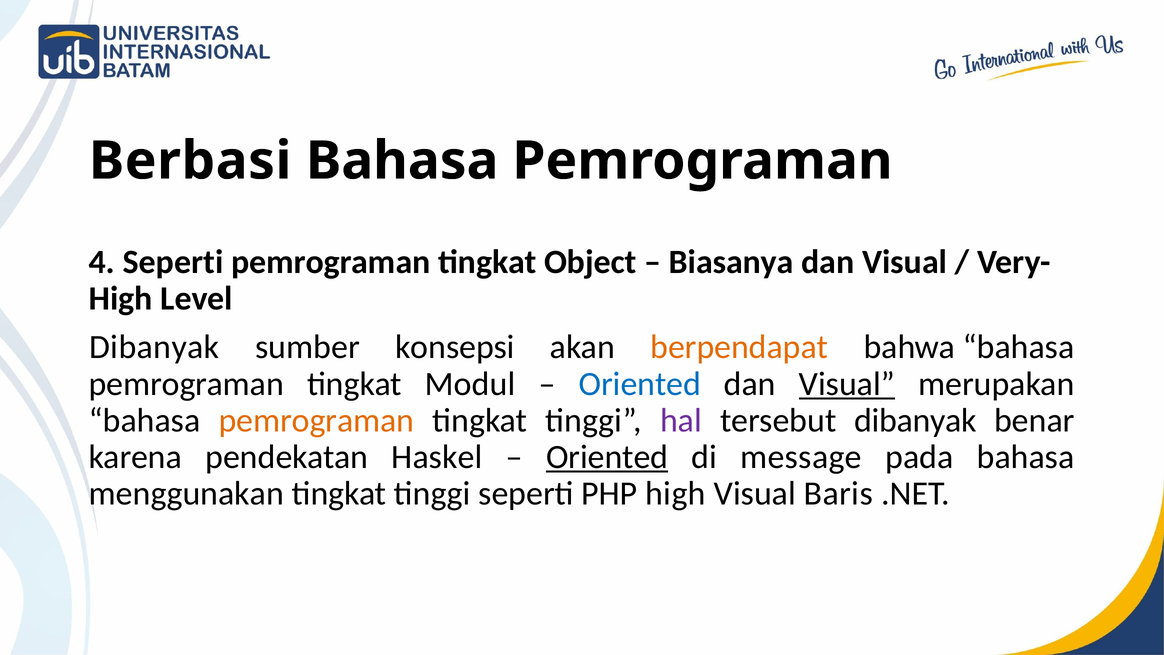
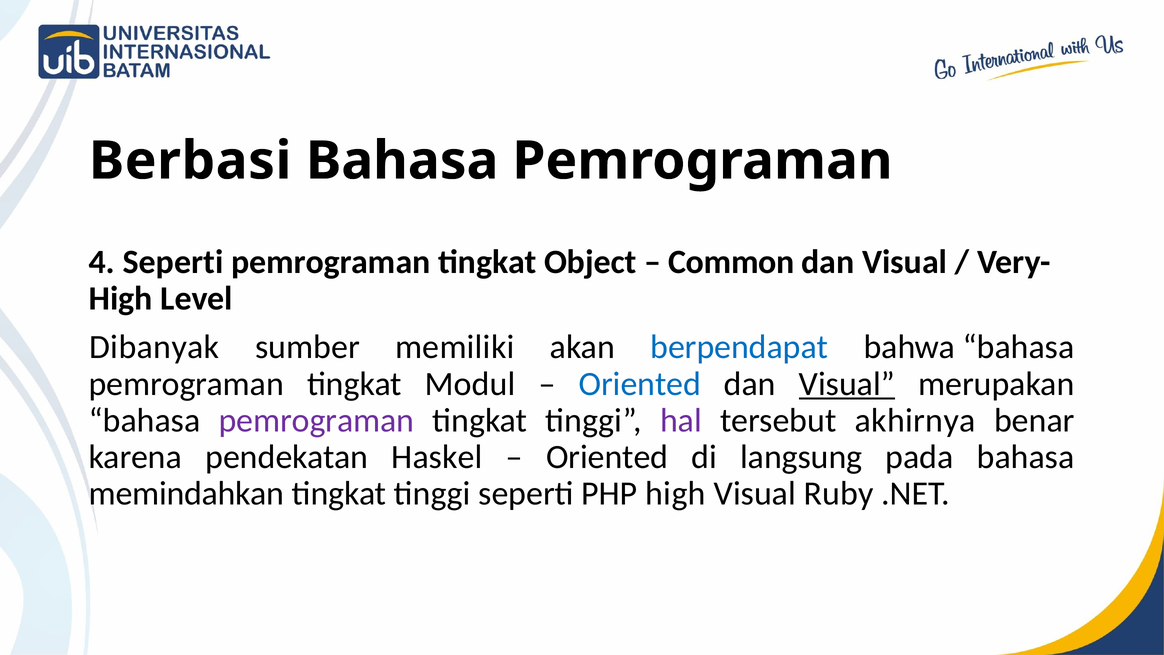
Biasanya: Biasanya -> Common (731, 262)
konsepsi: konsepsi -> memiliki (455, 347)
berpendapat colour: orange -> blue (739, 347)
pemrograman colour: orange -> purple (316, 420)
tersebut dibanyak: dibanyak -> akhirnya (915, 420)
Oriented underline: present -> none (607, 457)
message: message -> langsung (801, 457)
menggunakan: menggunakan -> memindahkan (186, 494)
Baris: Baris -> Ruby (838, 494)
